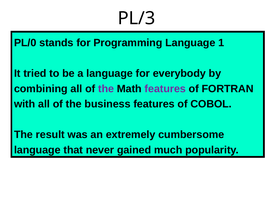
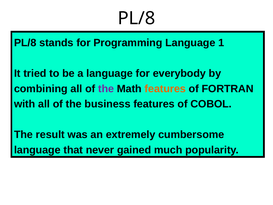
PL/3: PL/3 -> PL/8 (136, 18)
PL/0: PL/0 -> PL/8 (25, 43)
features colour: purple -> orange (165, 89)
